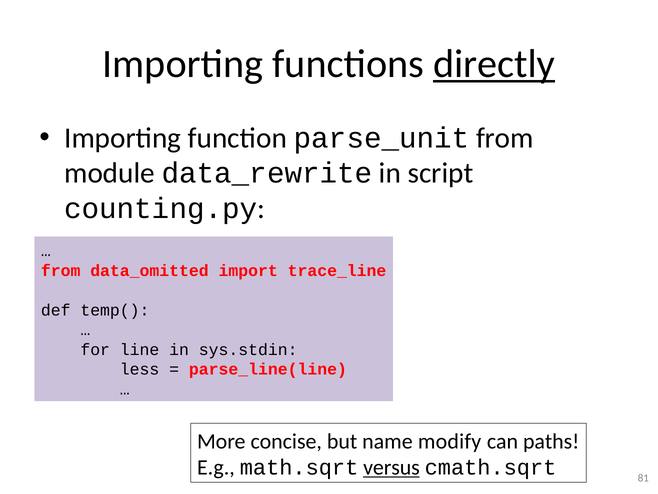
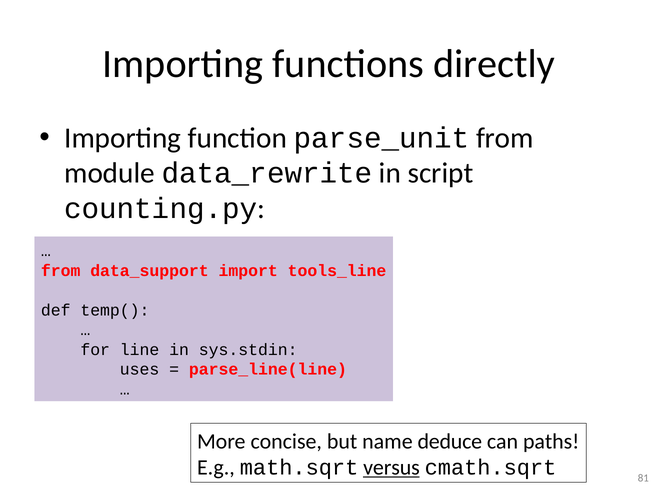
directly underline: present -> none (494, 64)
data_omitted: data_omitted -> data_support (149, 270)
trace_line: trace_line -> tools_line (337, 270)
less: less -> uses (140, 369)
modify: modify -> deduce (450, 441)
